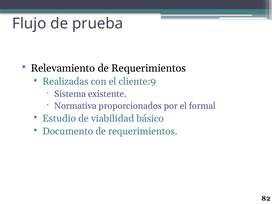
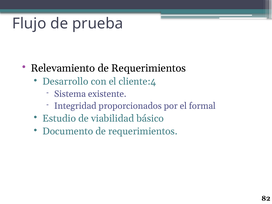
Realizadas: Realizadas -> Desarrollo (65, 81)
cliente:9: cliente:9 -> cliente:4 (137, 81)
Normativa: Normativa -> Integridad (75, 106)
